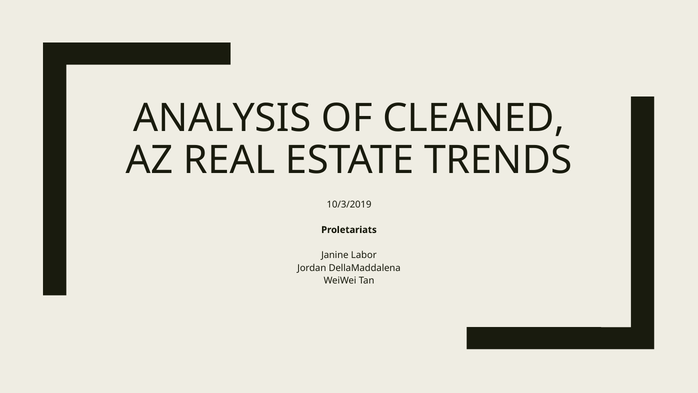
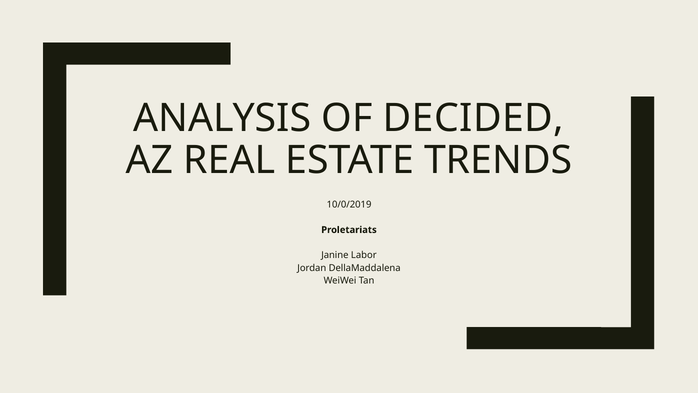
CLEANED: CLEANED -> DECIDED (473, 118)
10/3/2019: 10/3/2019 -> 10/0/2019 (349, 204)
